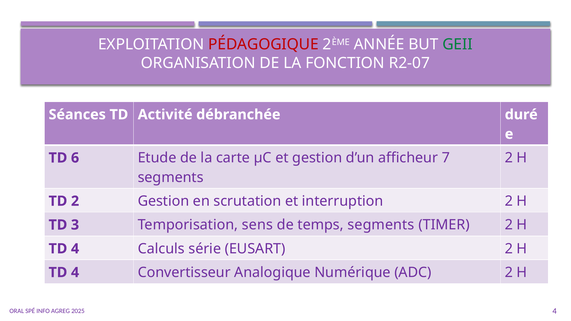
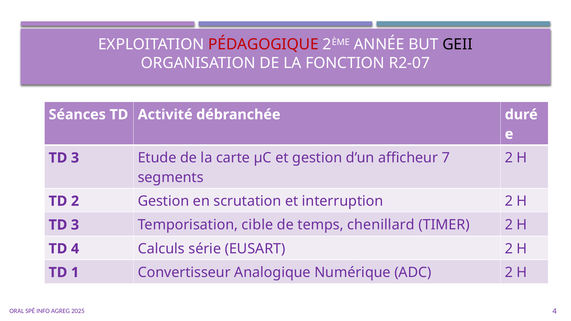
GEII colour: green -> black (458, 45)
6: 6 -> 3 (75, 158)
sens: sens -> cible (257, 225)
temps segments: segments -> chenillard (381, 225)
4: 4 -> 1 (75, 273)
